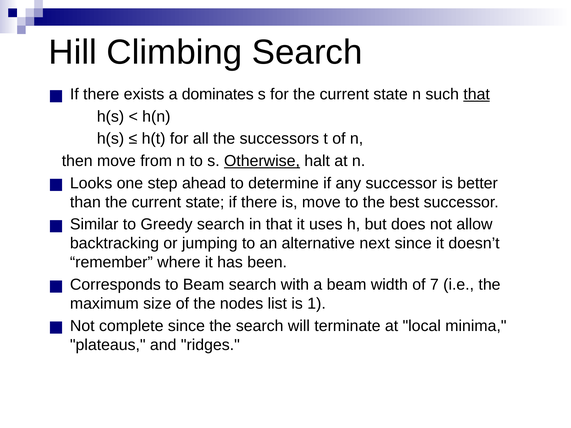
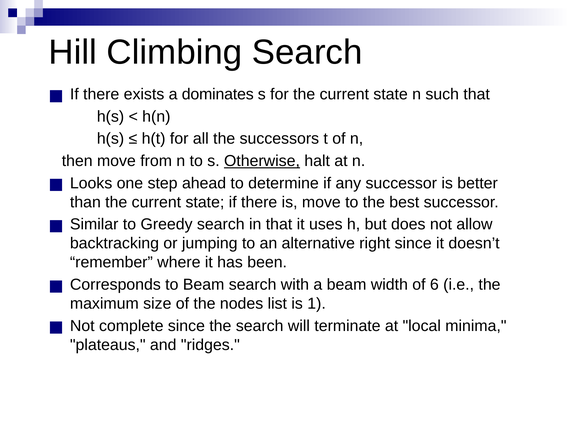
that underline: present -> none (477, 94)
next: next -> right (375, 244)
7: 7 -> 6 (434, 285)
